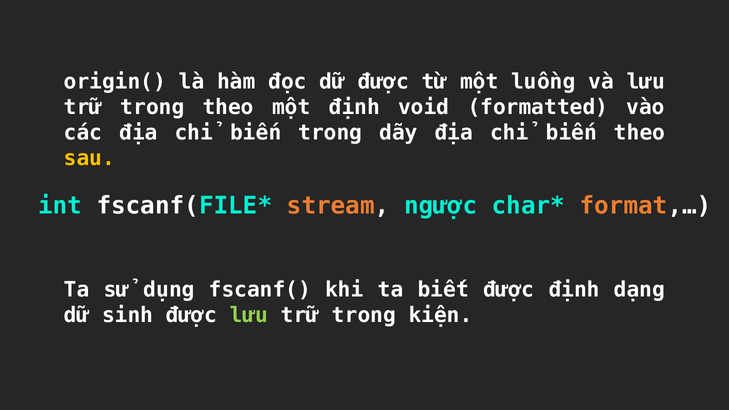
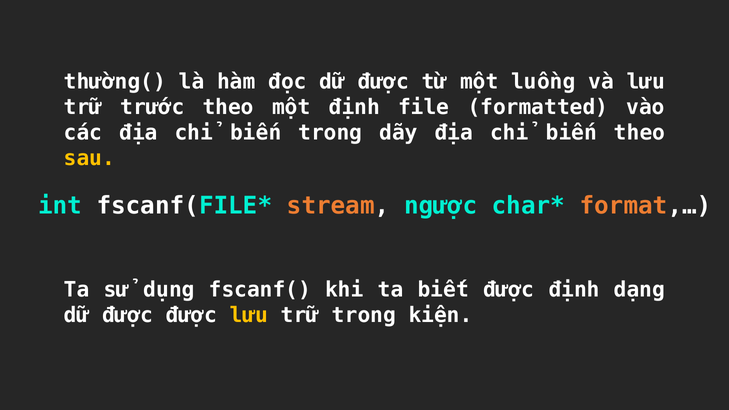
origin(: origin( -> thường( (115, 82)
trong: trong -> trước (152, 107)
void: void -> file (424, 107)
sinh: sinh -> được (128, 315)
lưu colour: light green -> yellow (249, 315)
